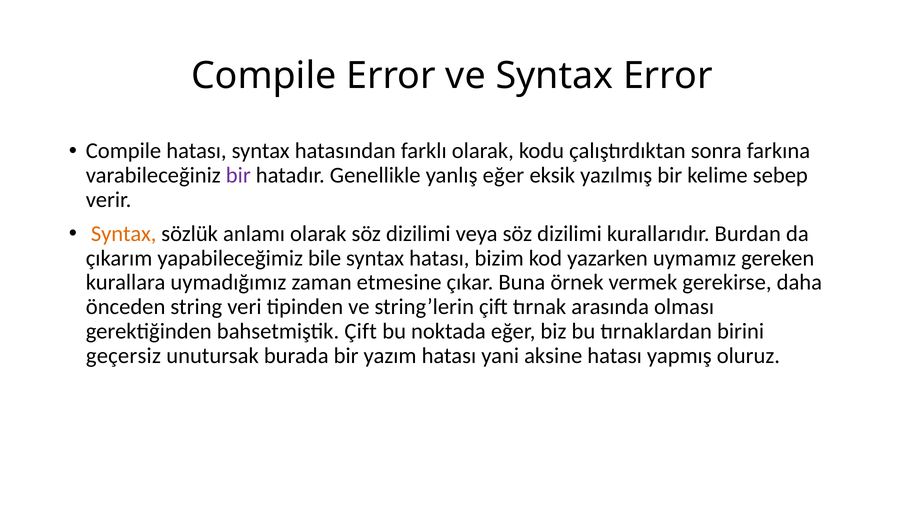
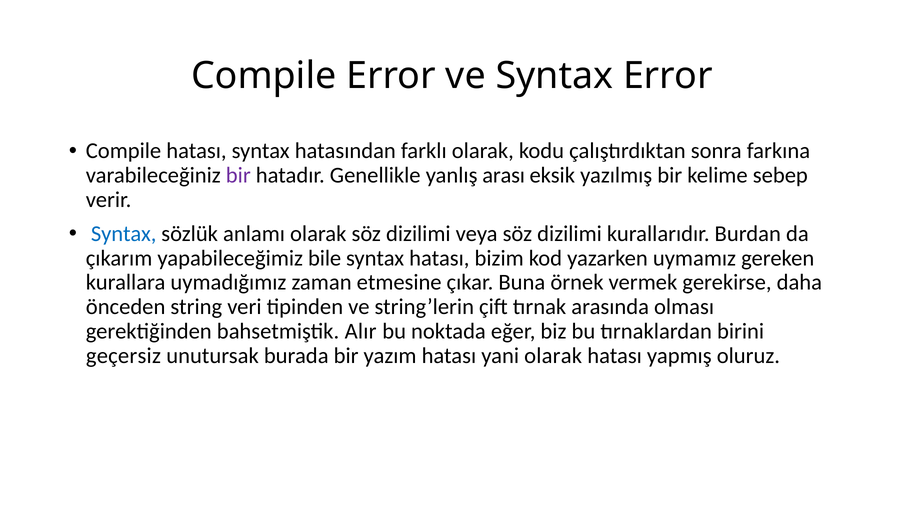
yanlış eğer: eğer -> arası (504, 175)
Syntax colour: orange -> blue (124, 233)
bahsetmiştik Çift: Çift -> Alır (361, 331)
yani aksine: aksine -> olarak (553, 355)
